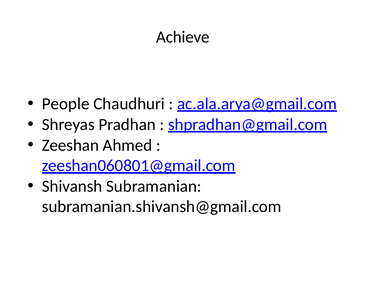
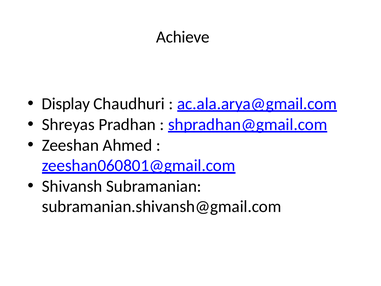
People: People -> Display (66, 104)
